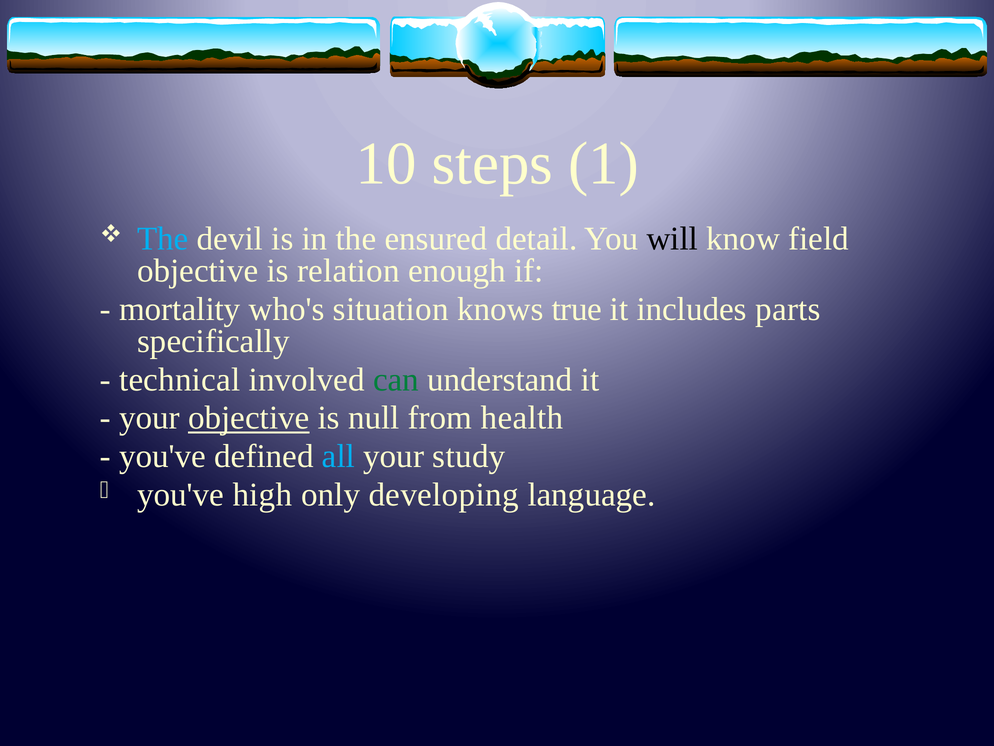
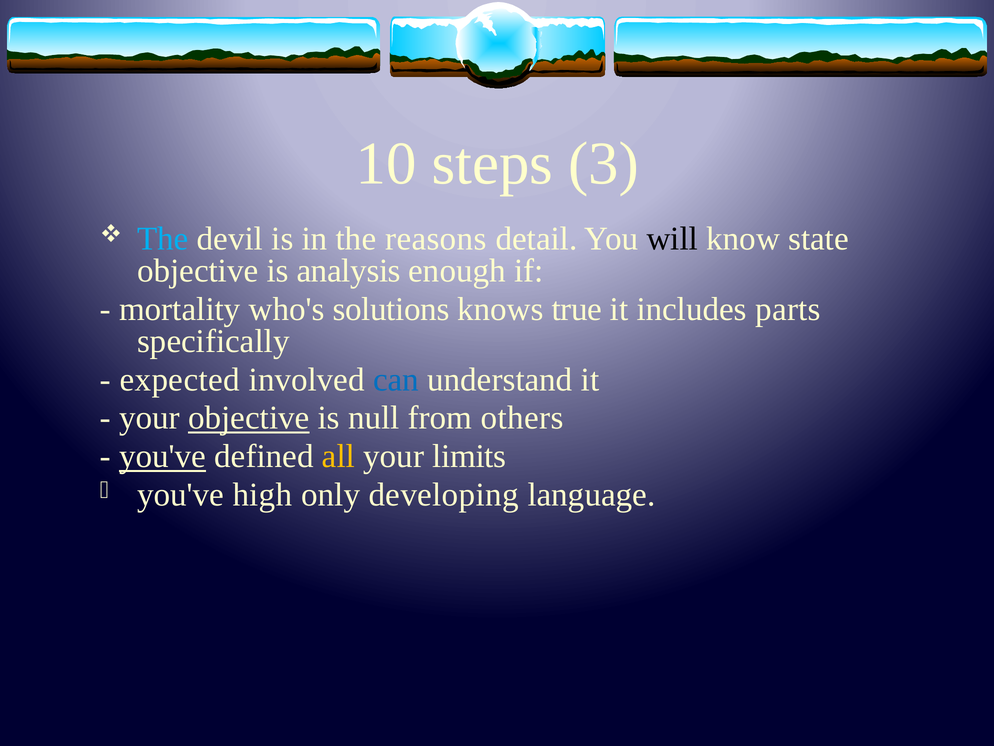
1: 1 -> 3 (604, 164)
ensured: ensured -> reasons (436, 239)
field: field -> state (818, 239)
relation: relation -> analysis (349, 271)
situation: situation -> solutions (391, 309)
technical: technical -> expected (180, 379)
can colour: green -> blue (396, 379)
health: health -> others (522, 418)
you've underline: none -> present (163, 456)
all colour: light blue -> yellow (338, 456)
study: study -> limits (469, 456)
